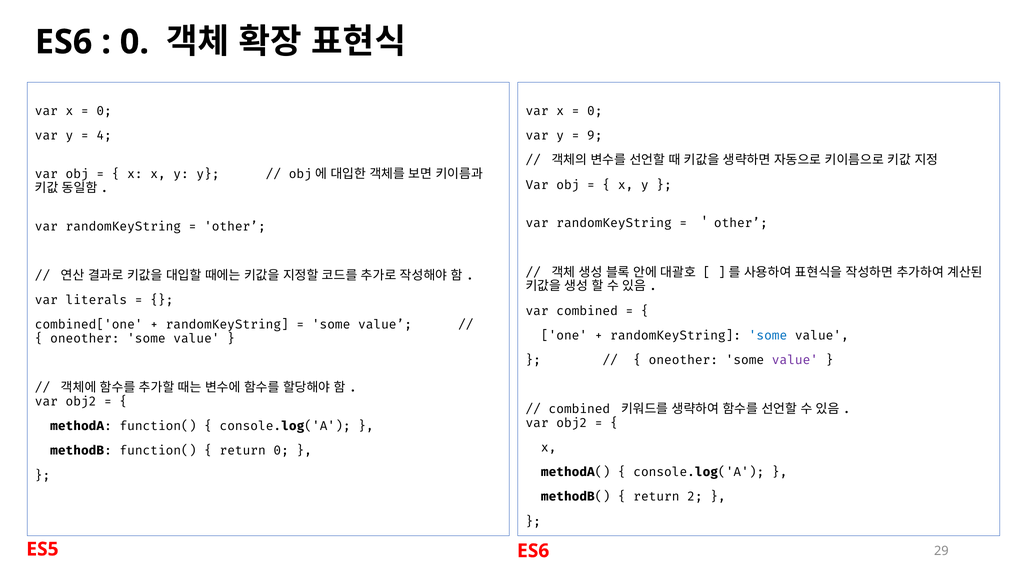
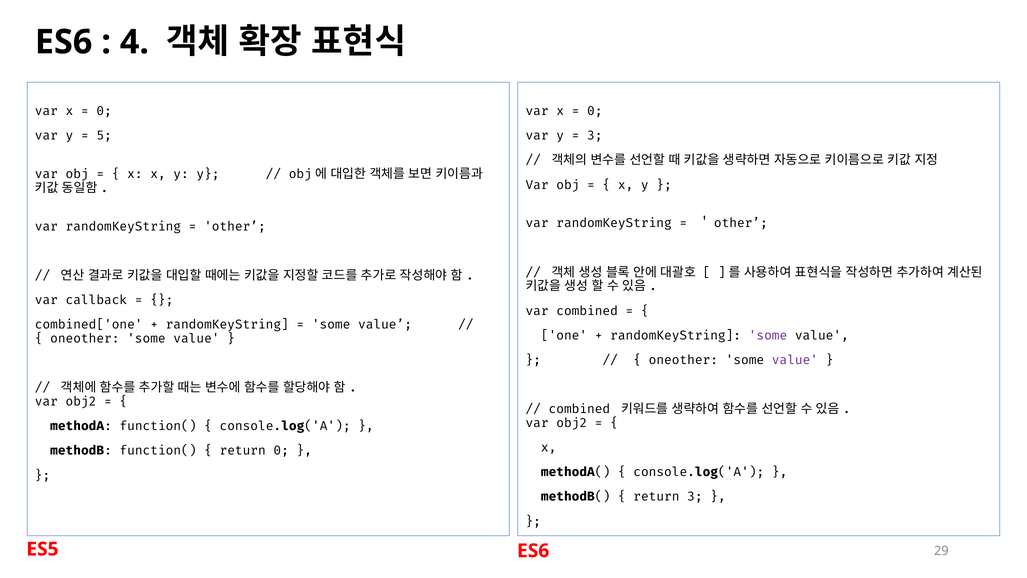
0: 0 -> 4 (134, 42)
4: 4 -> 5 (104, 136)
9: 9 -> 3 (595, 136)
literals: literals -> callback (96, 300)
some colour: blue -> purple (768, 335)
return 2: 2 -> 3 (695, 496)
